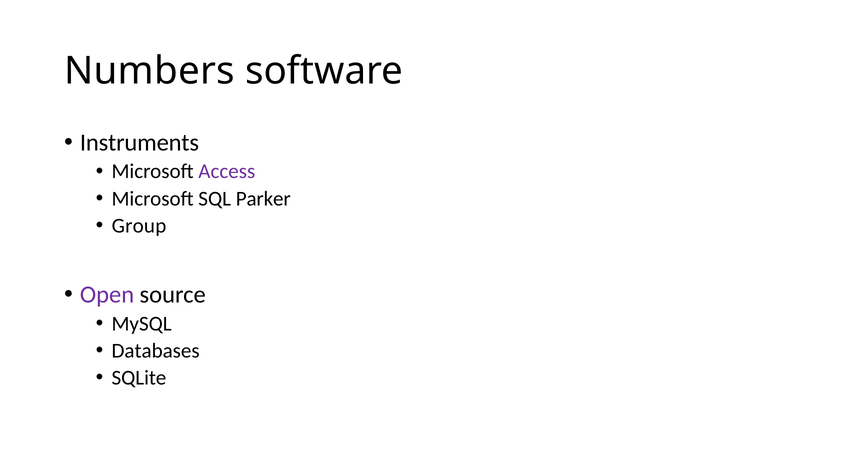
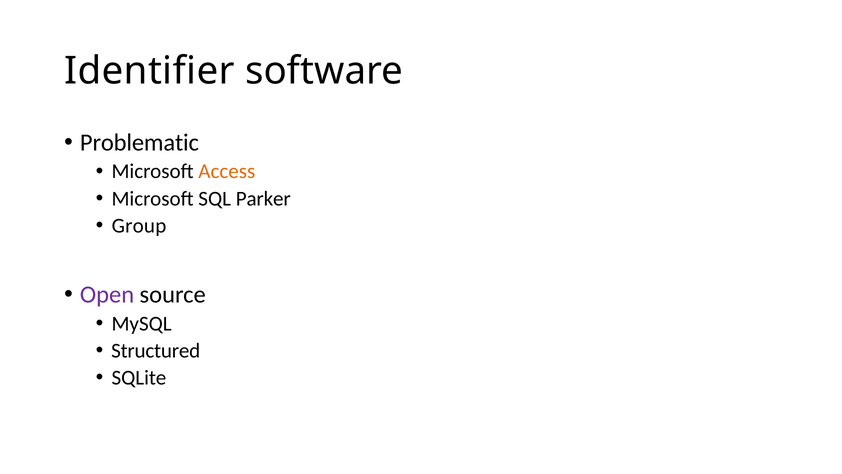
Numbers: Numbers -> Identifier (149, 71)
Instruments: Instruments -> Problematic (139, 142)
Access colour: purple -> orange (227, 171)
Databases: Databases -> Structured (156, 350)
